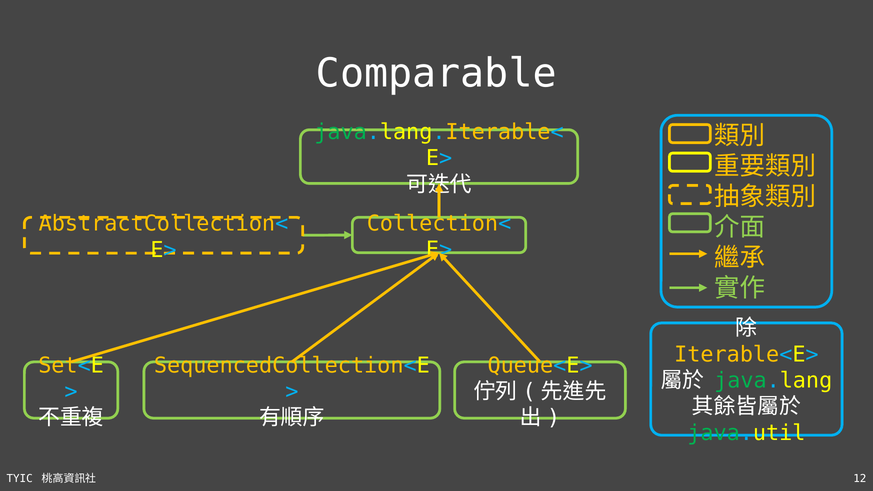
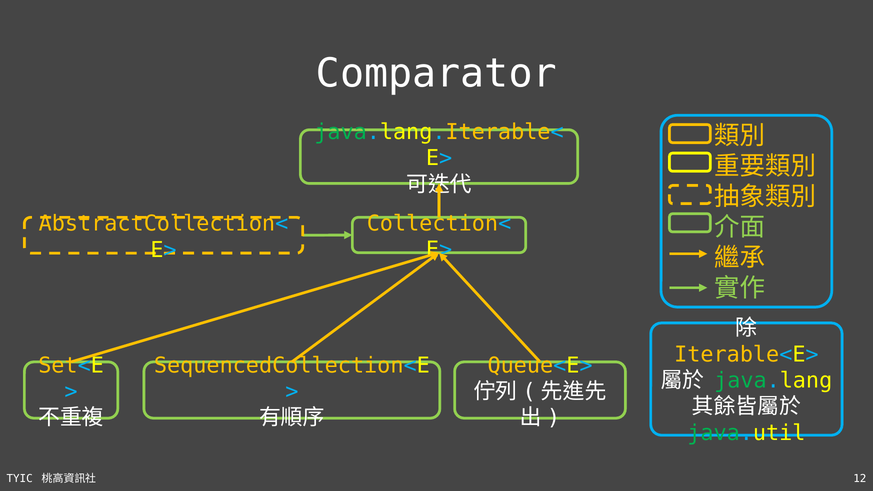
Comparable: Comparable -> Comparator (436, 73)
